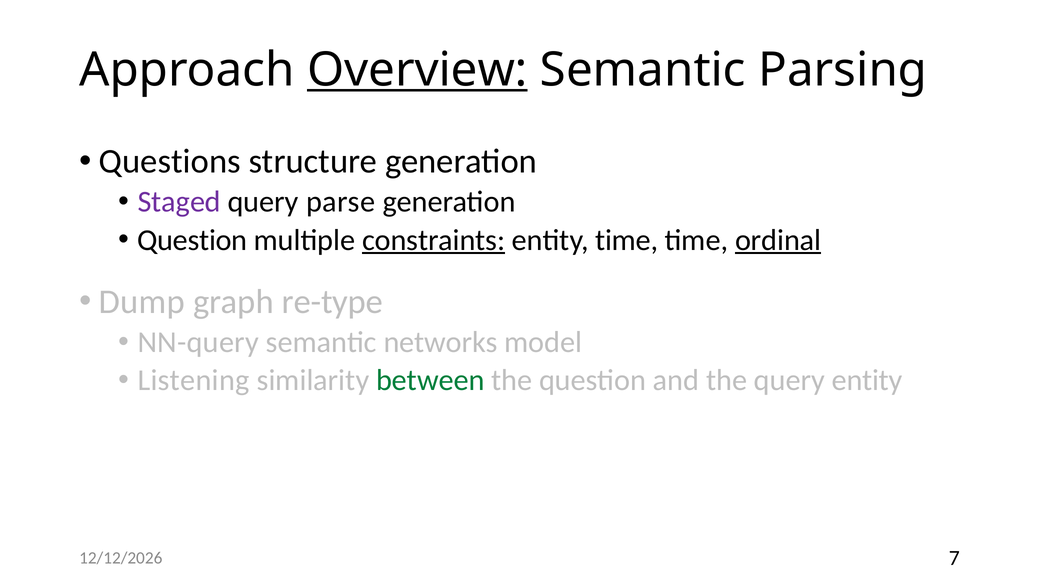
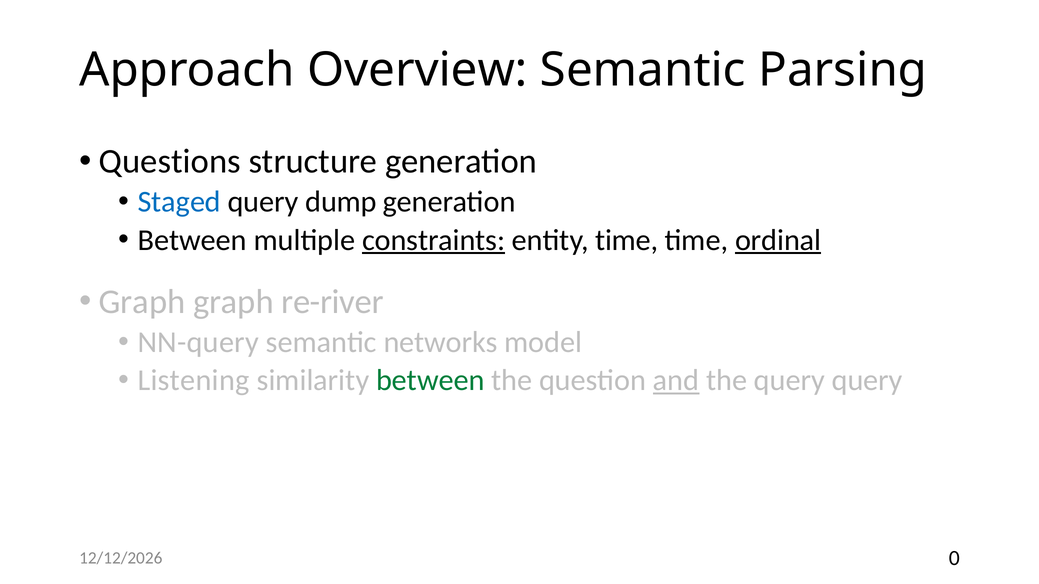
Overview underline: present -> none (417, 70)
Staged colour: purple -> blue (179, 202)
parse: parse -> dump (341, 202)
Question: Question -> Between (192, 240)
Dump: Dump -> Graph (142, 302)
re-type: re-type -> re-river (332, 302)
and underline: none -> present (676, 381)
query entity: entity -> query (867, 381)
7: 7 -> 0 (954, 558)
